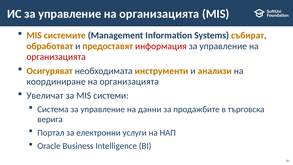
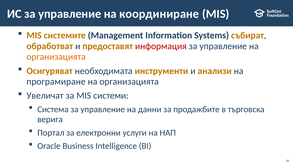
организацията: организацията -> координиране (159, 14)
организацията colour: red -> orange (56, 57)
координиране: координиране -> програмиране (56, 82)
